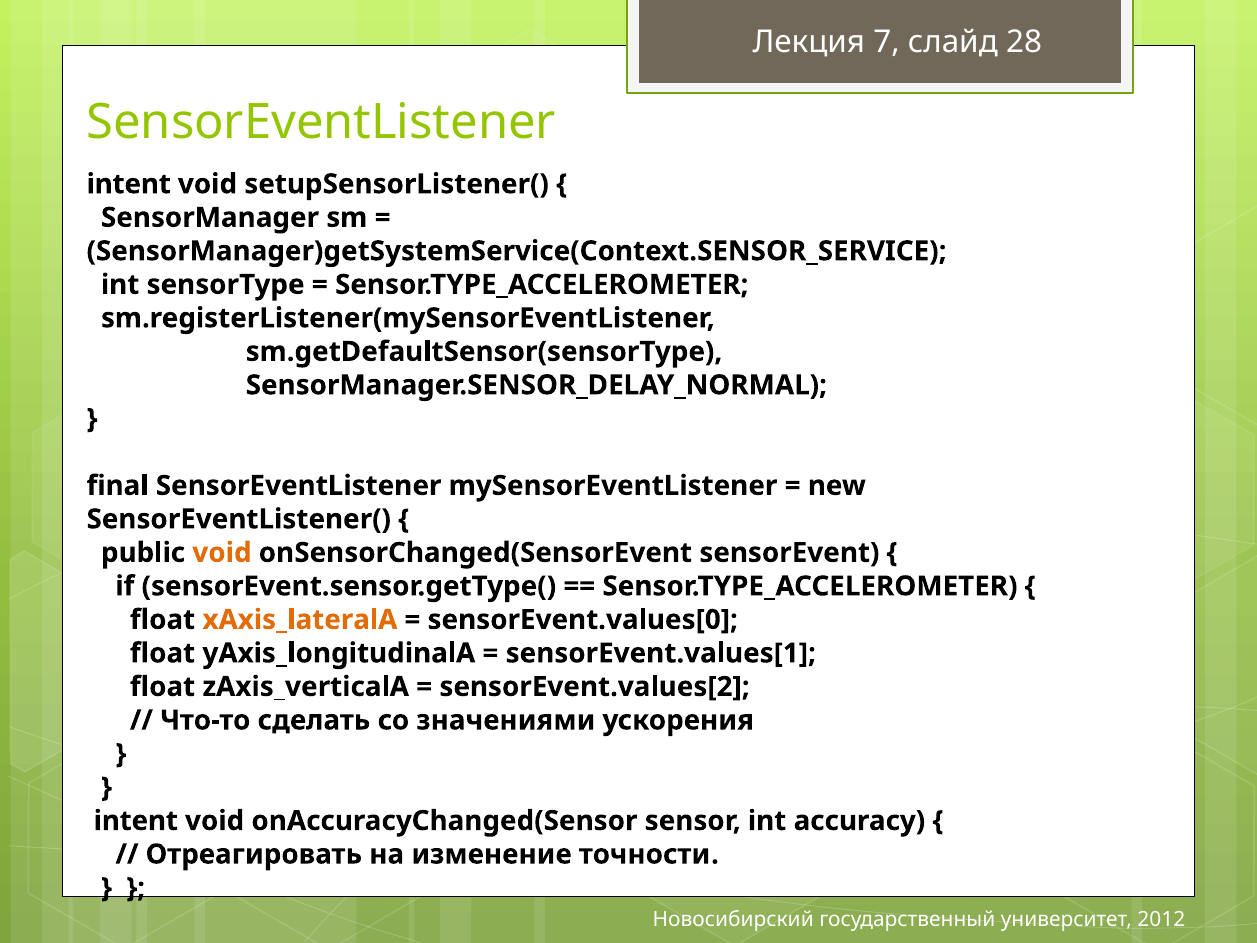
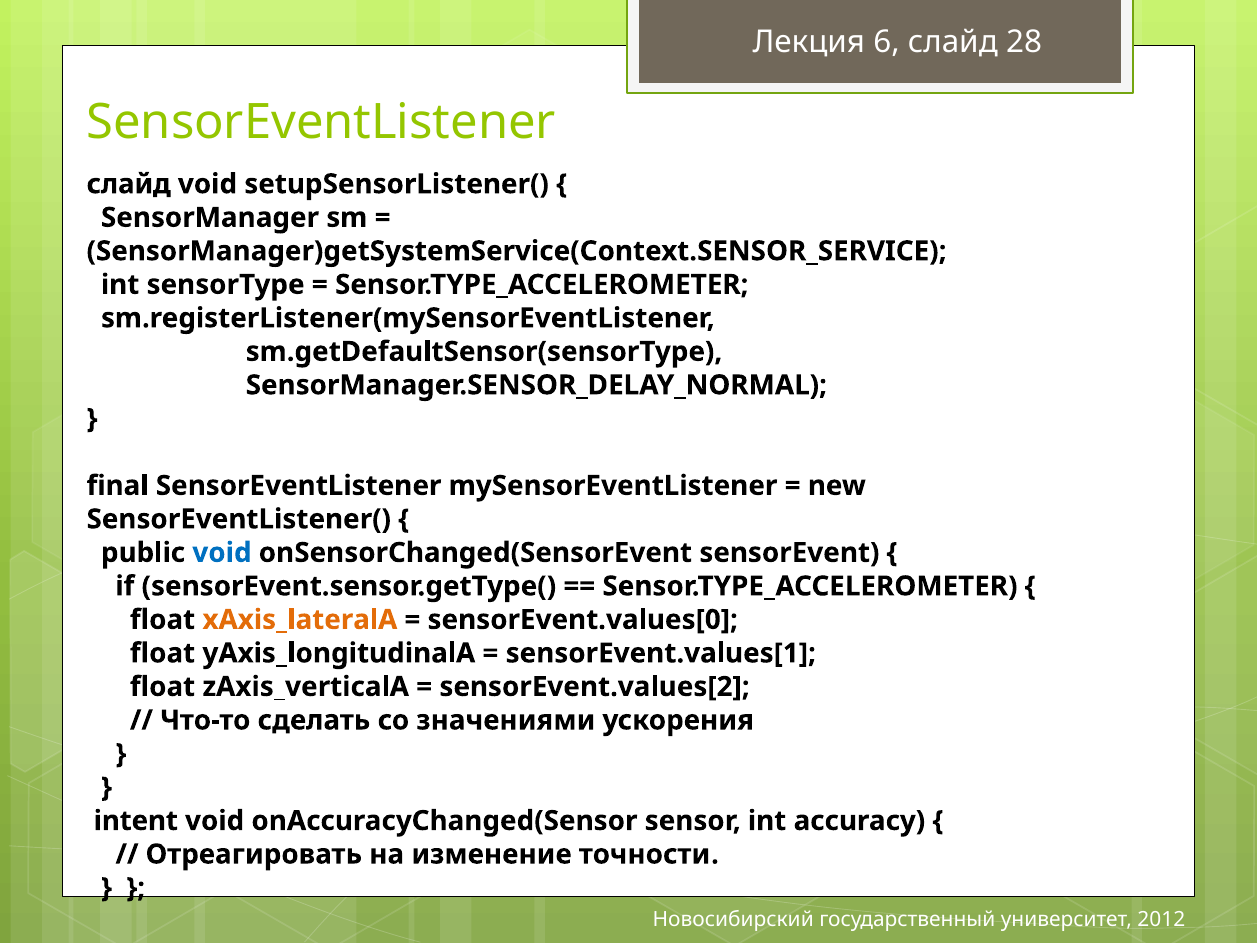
7: 7 -> 6 (887, 42)
intent: intent -> слайд (129, 184)
void colour: orange -> blue (222, 553)
